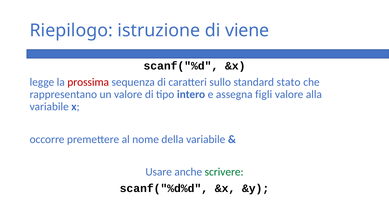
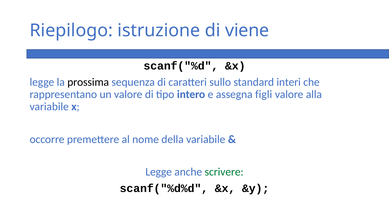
prossima colour: red -> black (88, 82)
stato: stato -> interi (289, 82)
Usare: Usare -> Legge (159, 172)
